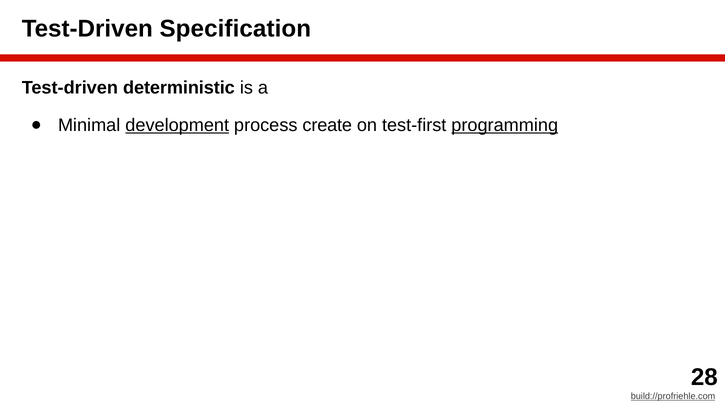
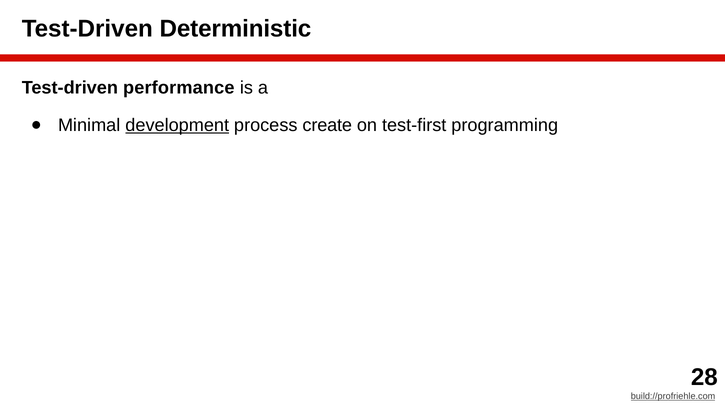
Specification: Specification -> Deterministic (235, 29)
deterministic: deterministic -> performance (179, 88)
programming underline: present -> none (505, 125)
